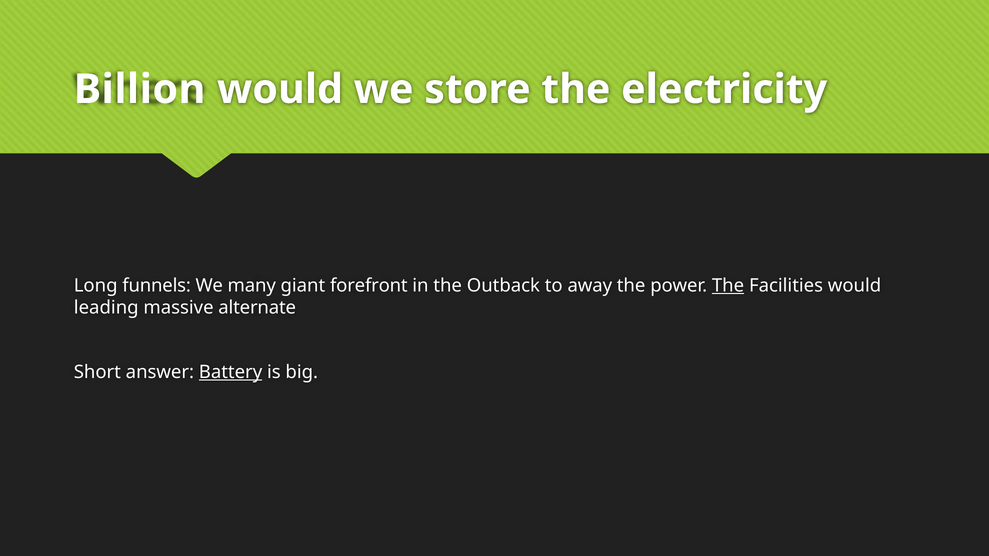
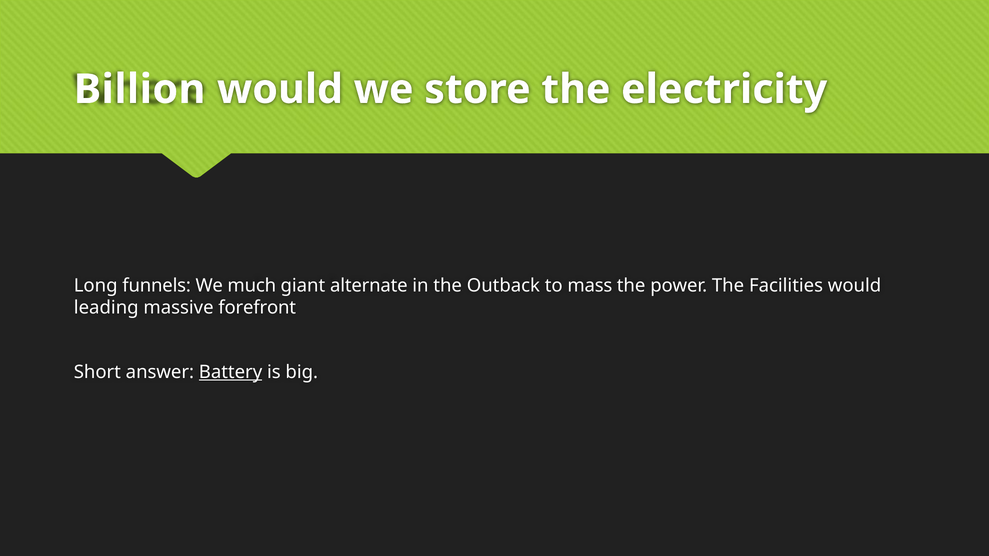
many: many -> much (252, 286)
forefront: forefront -> alternate (369, 286)
away: away -> mass (590, 286)
The underline: present -> none (728, 286)
alternate: alternate -> forefront (257, 308)
